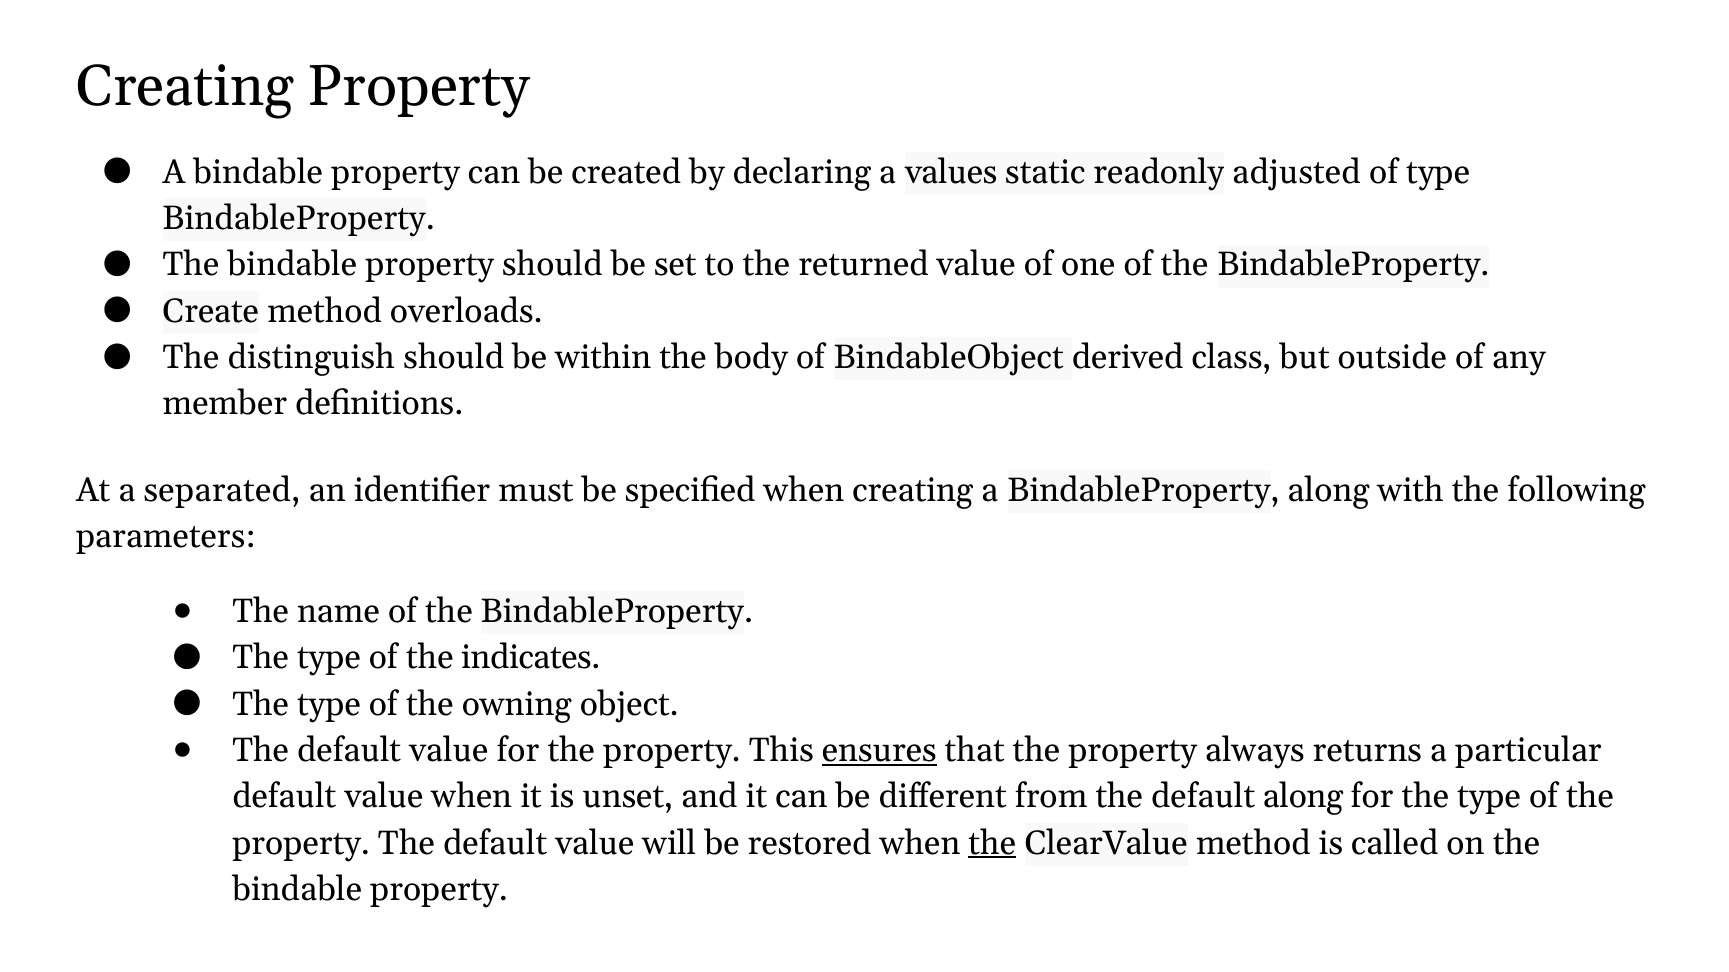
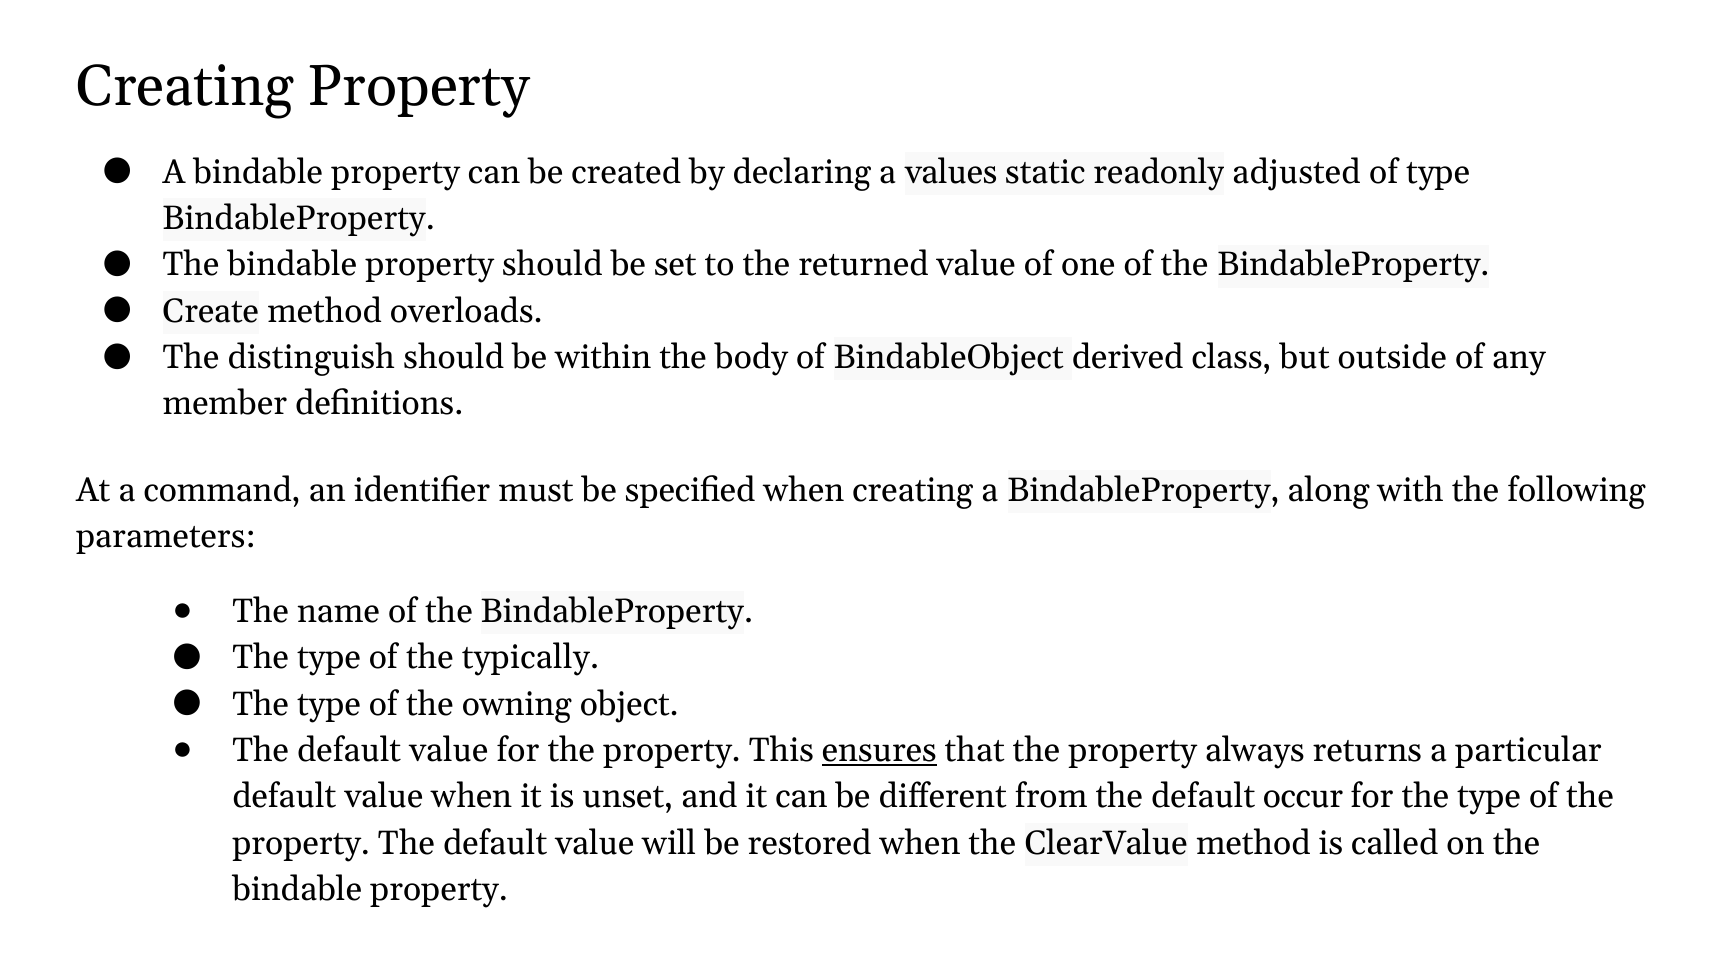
separated: separated -> command (222, 490)
indicates: indicates -> typically (530, 658)
default along: along -> occur (1303, 797)
the underline: present -> none (992, 844)
